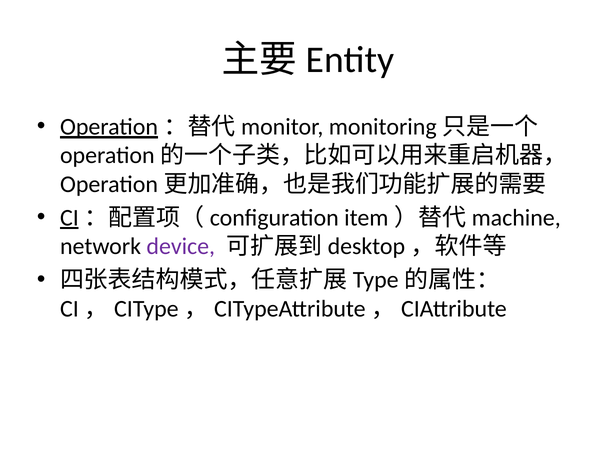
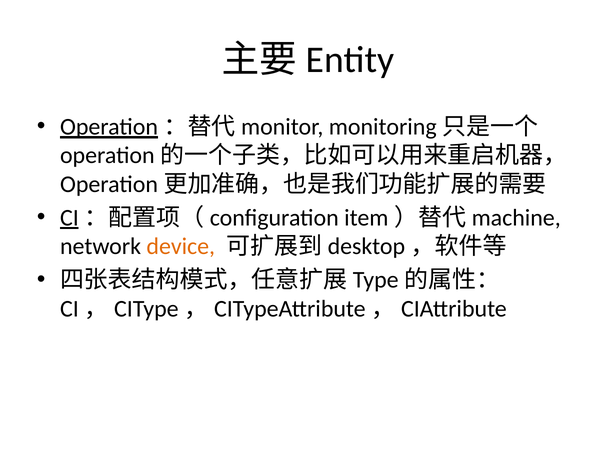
device colour: purple -> orange (181, 246)
